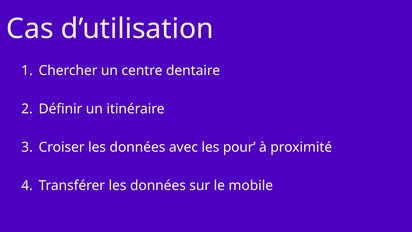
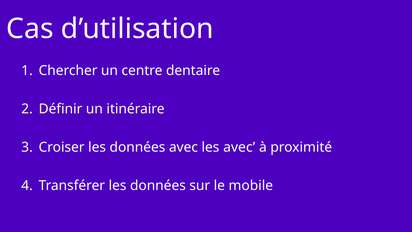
les pour: pour -> avec (239, 147)
